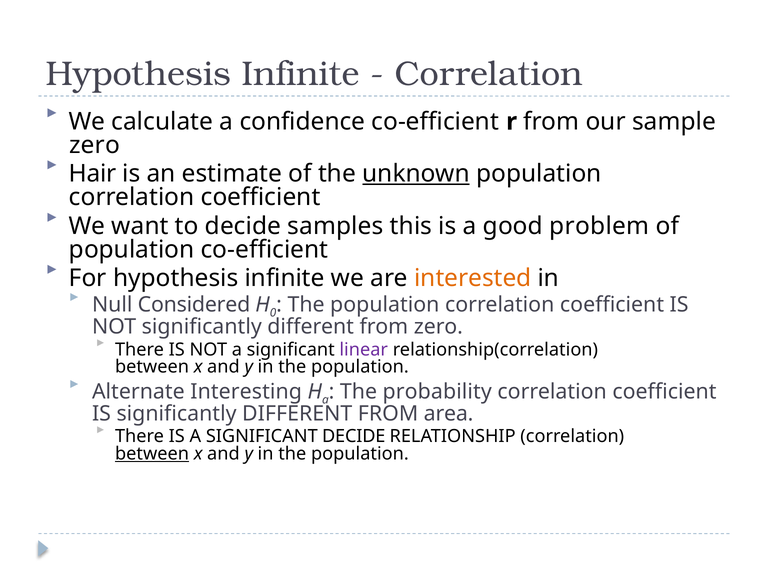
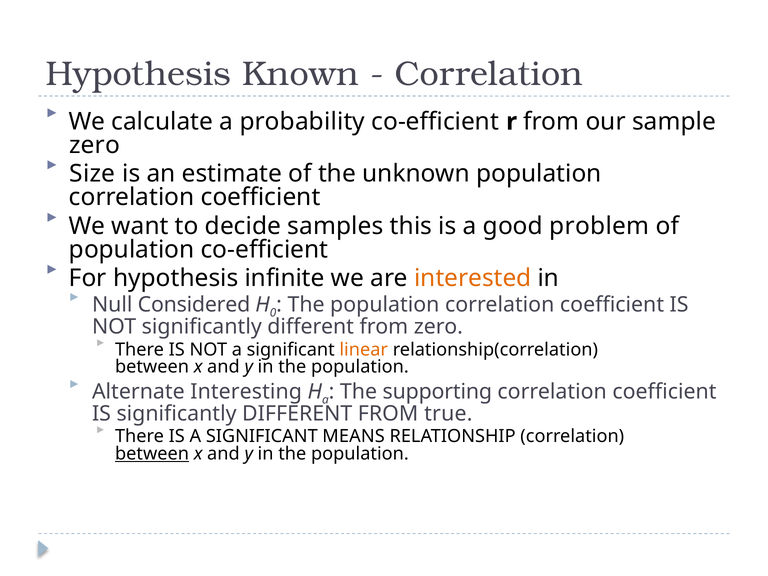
Infinite: Infinite -> Known (300, 74)
confidence: confidence -> probability (302, 122)
Hair: Hair -> Size (92, 174)
unknown underline: present -> none (416, 174)
linear colour: purple -> orange (364, 350)
probability: probability -> supporting (437, 391)
area: area -> true (448, 414)
SIGNIFICANT DECIDE: DECIDE -> MEANS (354, 436)
